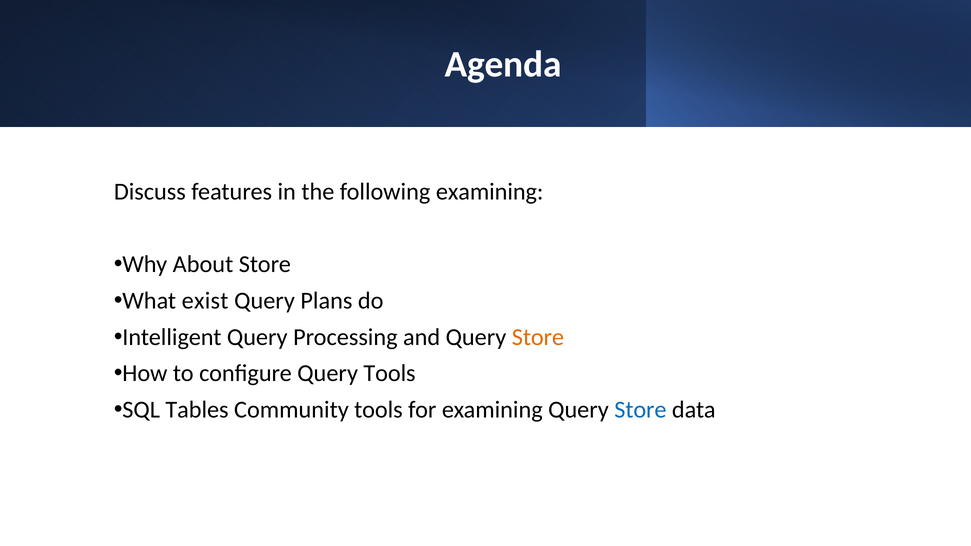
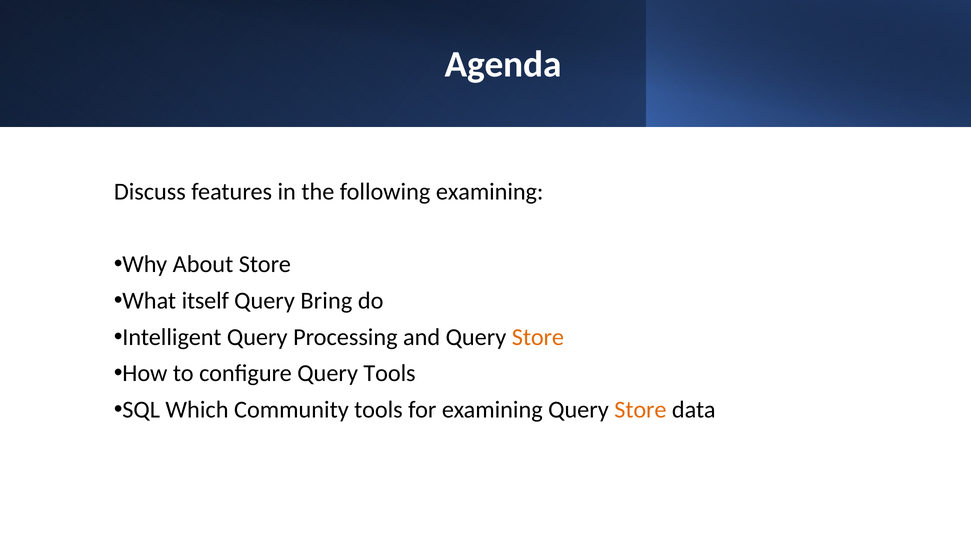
exist: exist -> itself (205, 301)
Plans: Plans -> Bring (326, 301)
Tables: Tables -> Which (197, 410)
Store colour: blue -> orange (640, 410)
